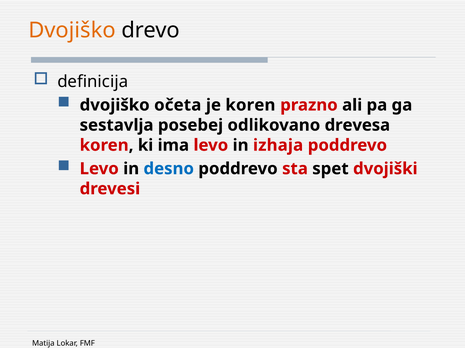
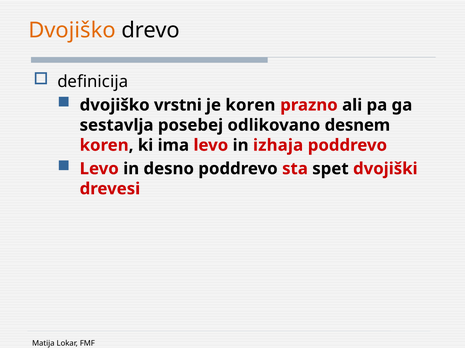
očeta: očeta -> vrstni (178, 105)
drevesa: drevesa -> desnem (357, 125)
desno colour: blue -> black (169, 169)
